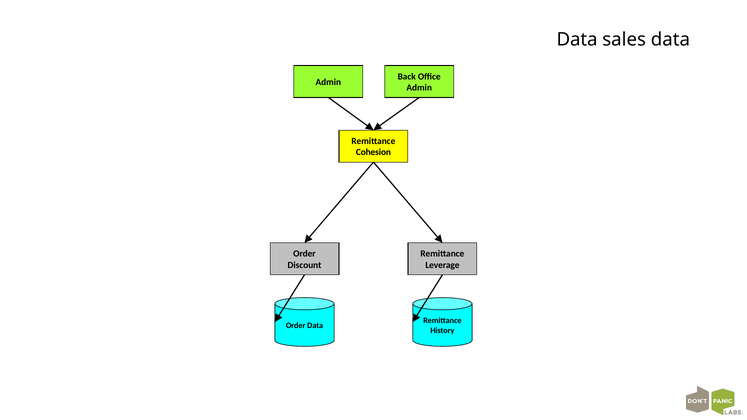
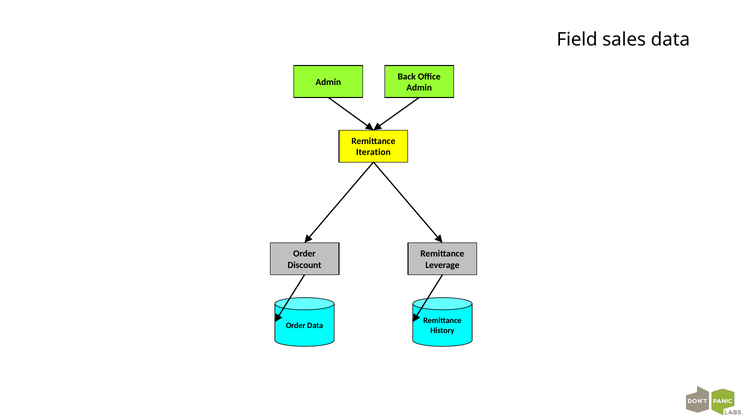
Data: Data -> Field (577, 40)
Cohesion: Cohesion -> Iteration (373, 152)
